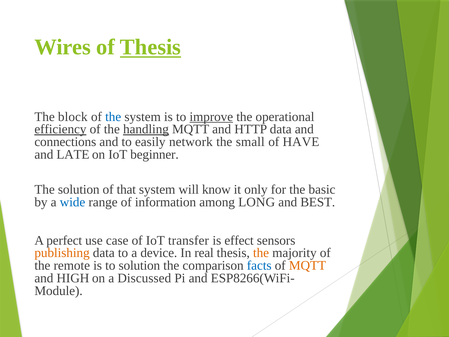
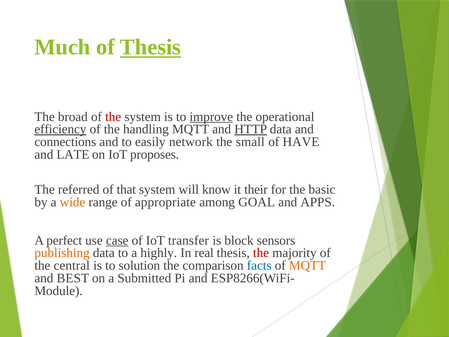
Wires: Wires -> Much (62, 47)
block: block -> broad (73, 117)
the colour: blue -> red (113, 117)
handling underline: present -> none (146, 129)
HTTP underline: none -> present (251, 129)
beginner: beginner -> proposes (155, 154)
The solution: solution -> referred (79, 189)
only: only -> their (256, 189)
wide colour: blue -> orange (73, 202)
information: information -> appropriate (165, 202)
LONG: LONG -> GOAL (257, 202)
BEST: BEST -> APPS (318, 202)
case underline: none -> present (117, 240)
effect: effect -> block (239, 240)
device: device -> highly (159, 253)
the colour: orange -> red (261, 253)
remote: remote -> central (72, 265)
HIGH: HIGH -> BEST (73, 278)
Discussed: Discussed -> Submitted (144, 278)
